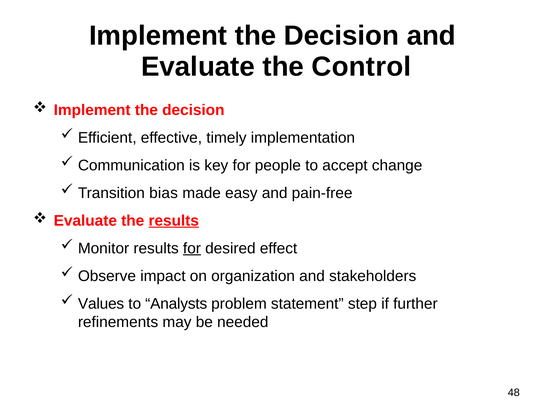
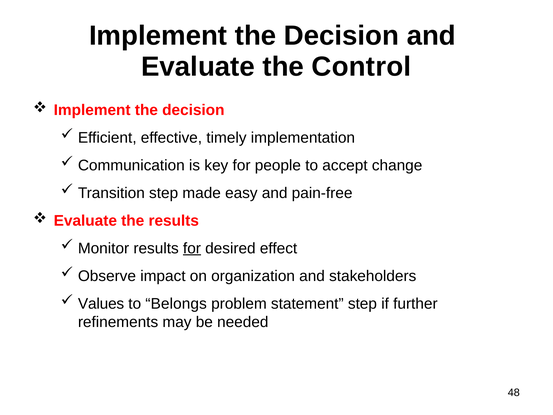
Transition bias: bias -> step (164, 193)
results underline: present -> none (174, 221)
Analysts: Analysts -> Belongs (176, 303)
